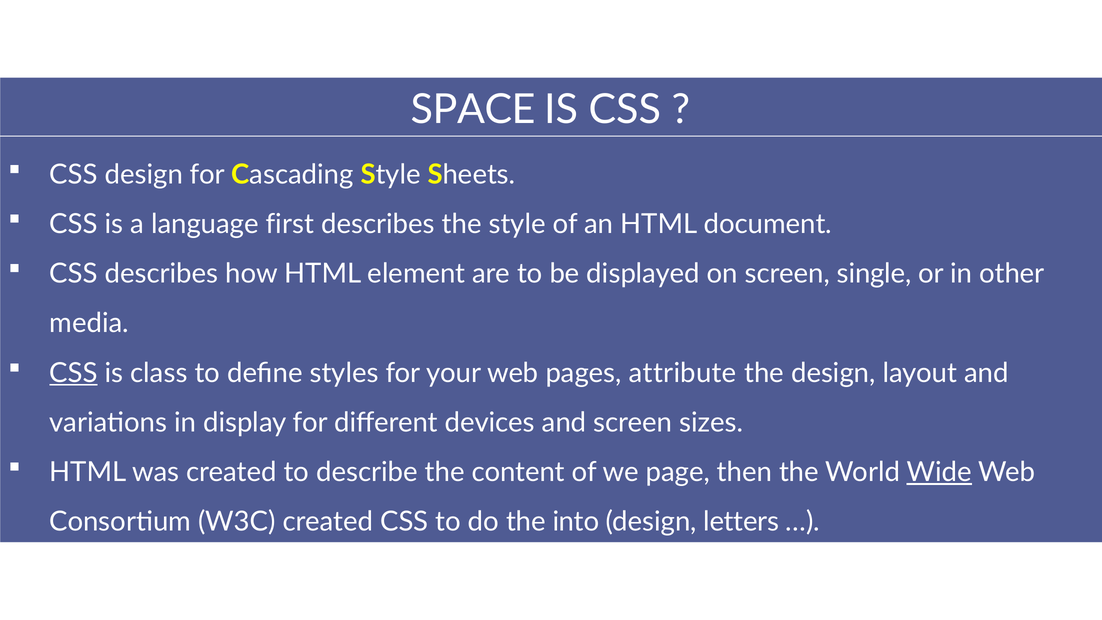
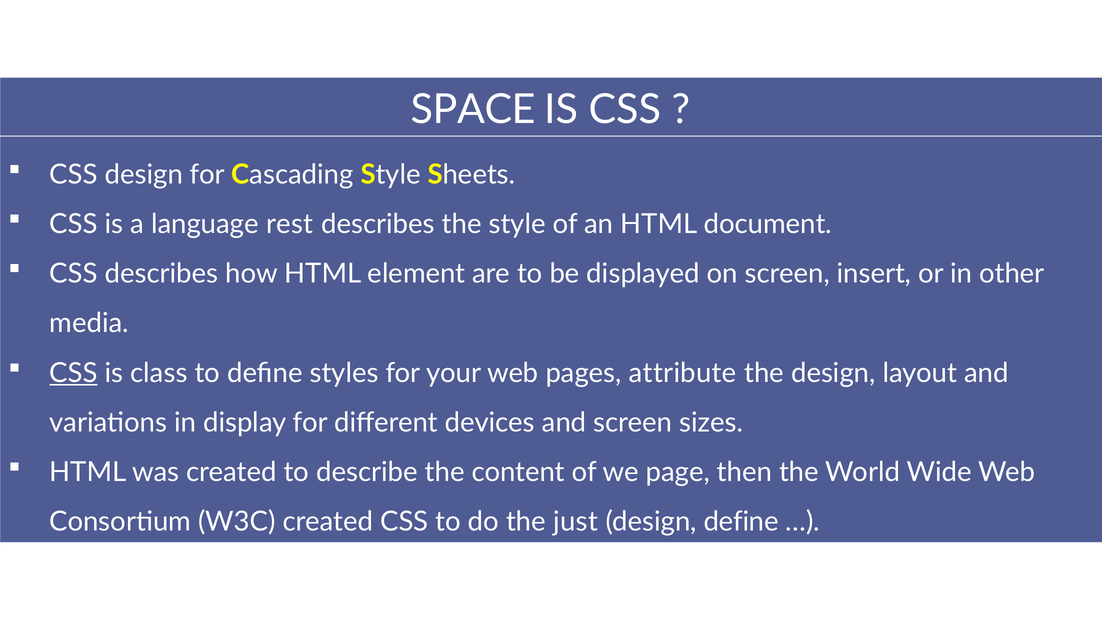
first: first -> rest (290, 224)
single: single -> insert (874, 274)
Wide underline: present -> none (939, 472)
into: into -> just (576, 522)
design letters: letters -> define (741, 522)
